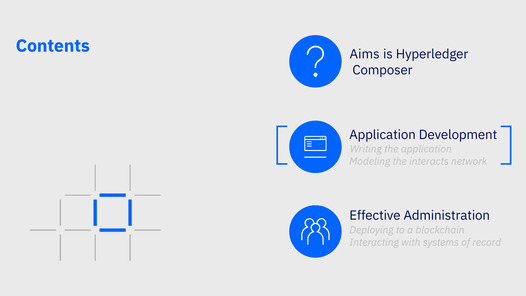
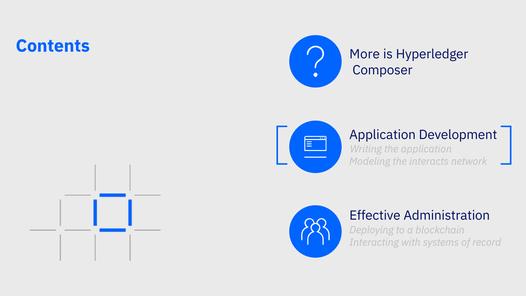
Aims: Aims -> More (365, 54)
